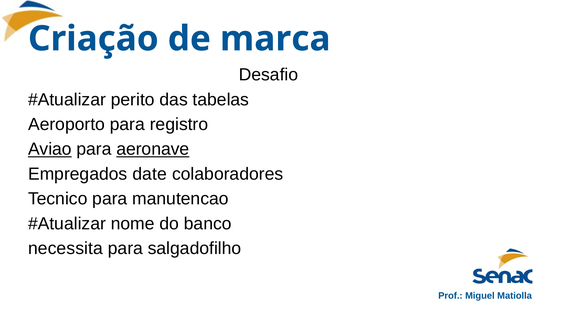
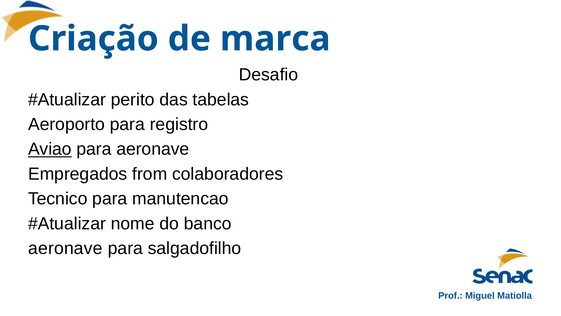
aeronave underline: present -> none (153, 149)
date: date -> from (150, 174)
necessita: necessita -> aeronave (65, 248)
